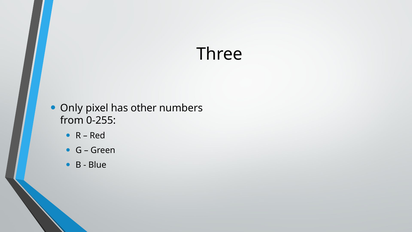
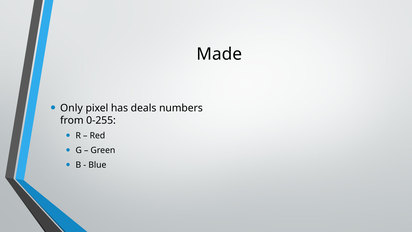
Three: Three -> Made (219, 54)
other: other -> deals (144, 108)
